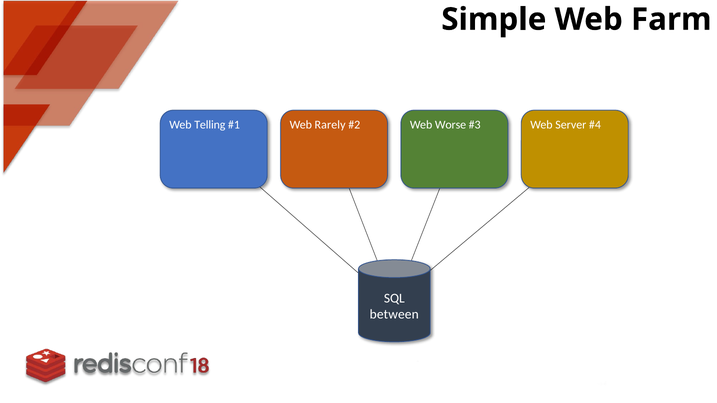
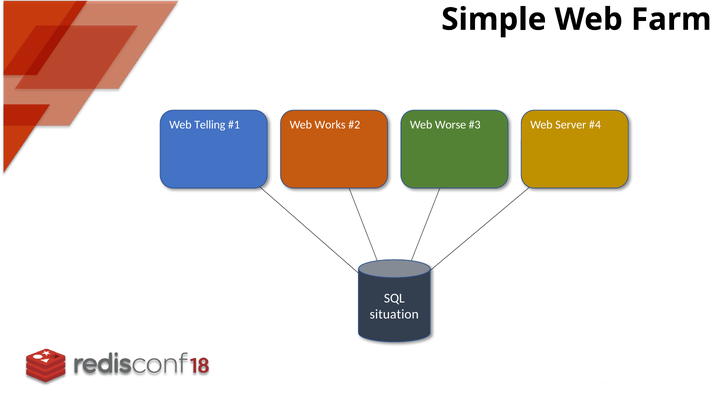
Rarely: Rarely -> Works (330, 125)
between: between -> situation (394, 314)
